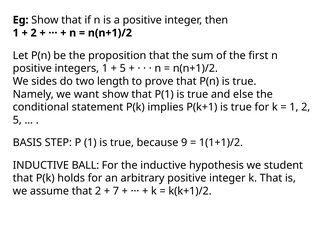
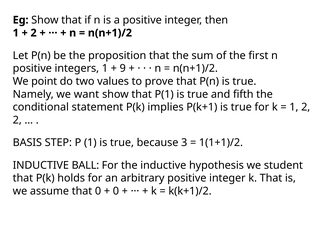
5: 5 -> 9 (123, 68)
sides: sides -> point (44, 81)
length: length -> values (113, 81)
else: else -> fifth (243, 94)
5: 5 -> 2 (17, 120)
9: 9 -> 3 (184, 142)
that 2: 2 -> 0 (98, 191)
7: 7 -> 0 (116, 191)
